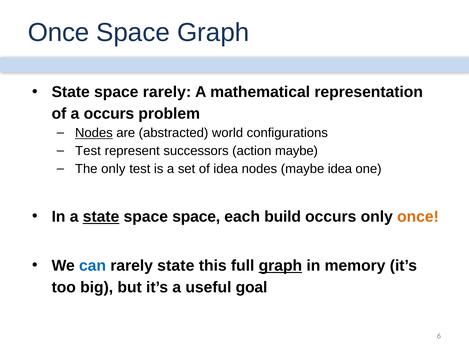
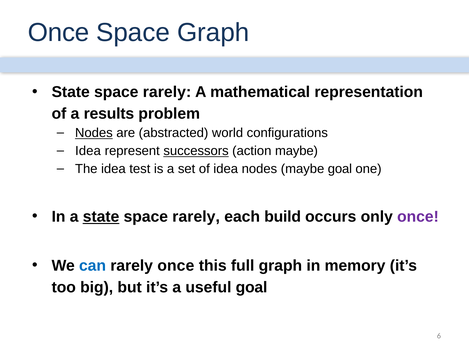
a occurs: occurs -> results (109, 114)
Test: Test -> Idea (88, 151)
successors underline: none -> present (196, 151)
The only: only -> idea (113, 169)
maybe idea: idea -> goal (340, 169)
space: space -> rarely (196, 217)
once colour: orange -> purple (418, 217)
rarely state: state -> once (176, 265)
graph underline: present -> none (280, 265)
